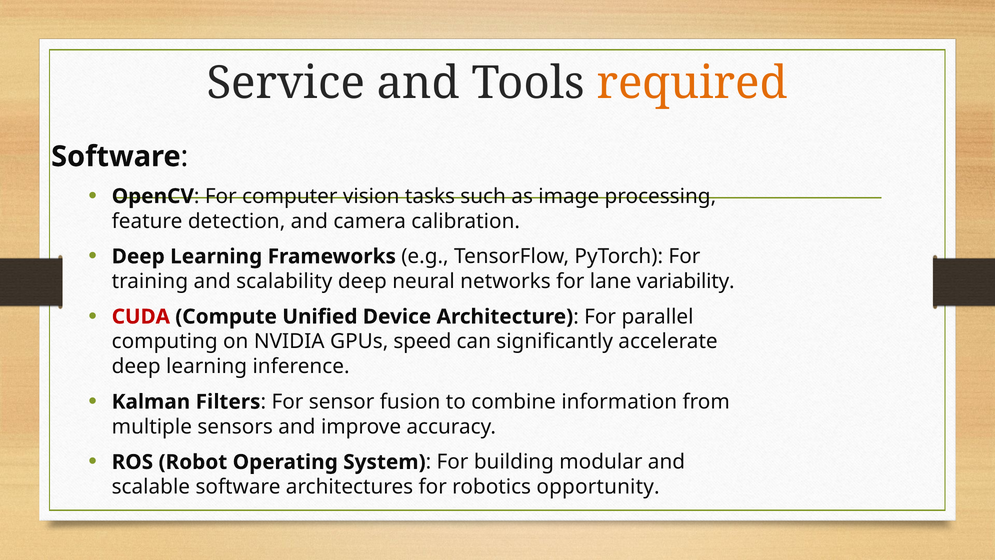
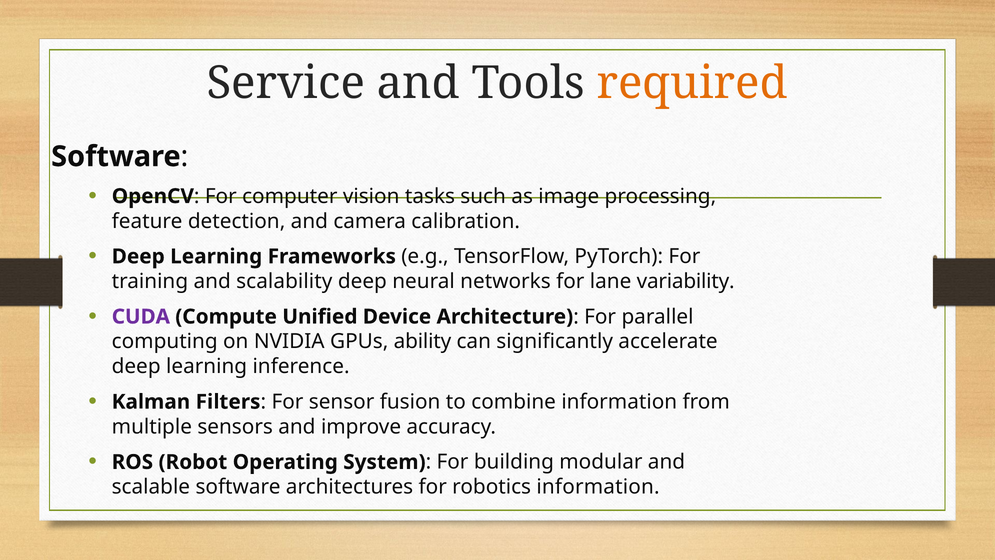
CUDA colour: red -> purple (141, 317)
speed: speed -> ability (422, 341)
robotics opportunity: opportunity -> information (598, 487)
